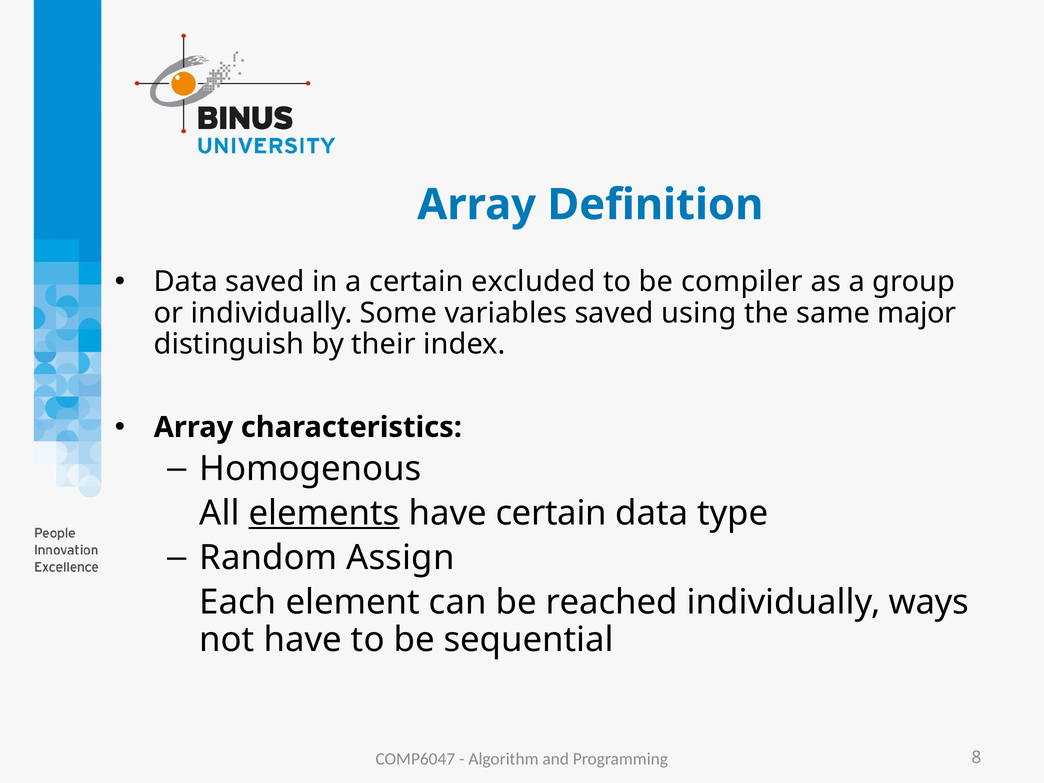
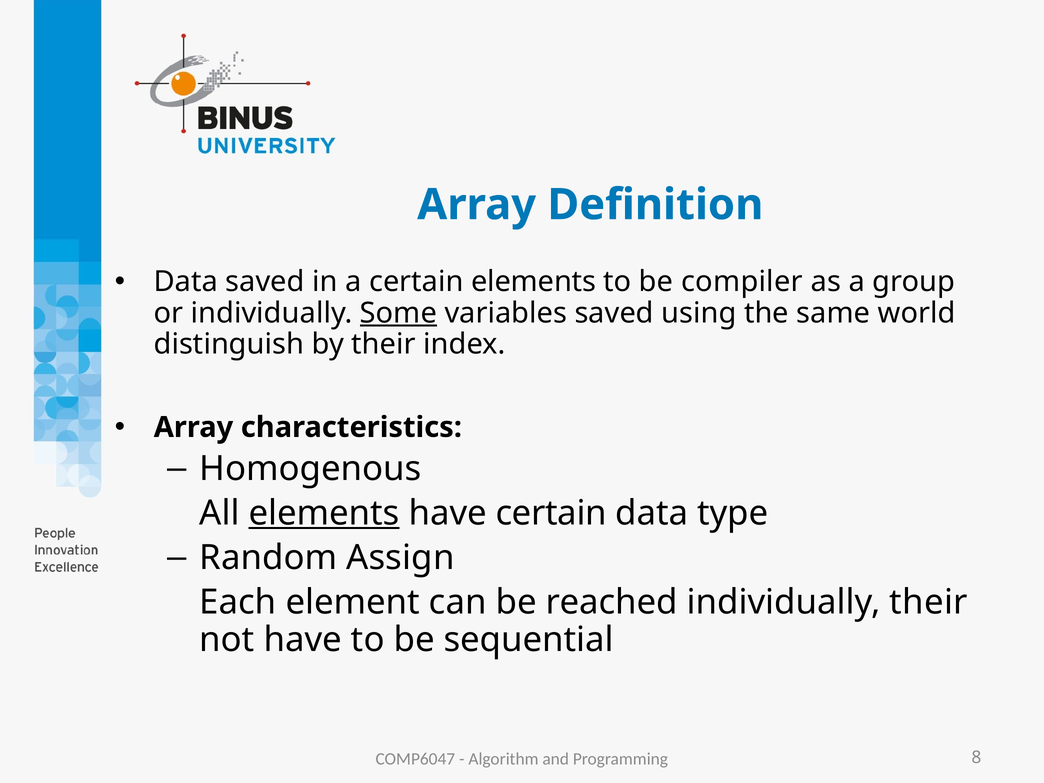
certain excluded: excluded -> elements (534, 282)
Some underline: none -> present (398, 313)
major: major -> world (917, 313)
individually ways: ways -> their (929, 602)
